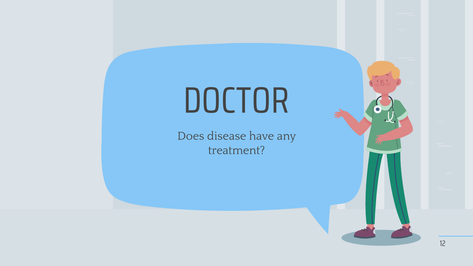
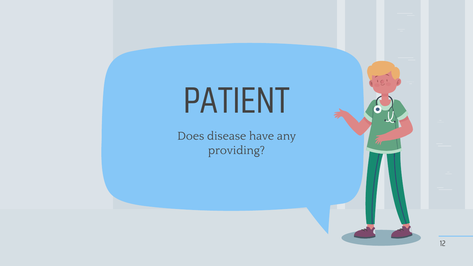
DOCTOR: DOCTOR -> PATIENT (237, 101)
treatment: treatment -> providing (236, 150)
